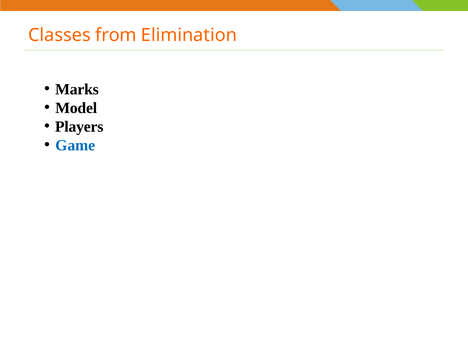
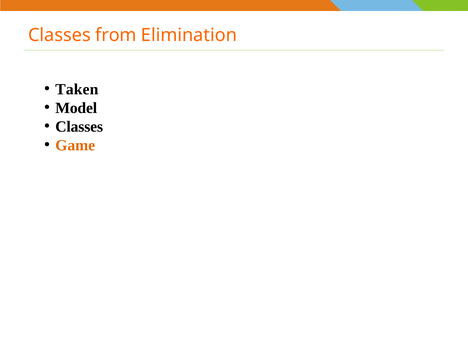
Marks: Marks -> Taken (77, 89)
Players: Players -> Classes (79, 127)
Game colour: blue -> orange (75, 145)
